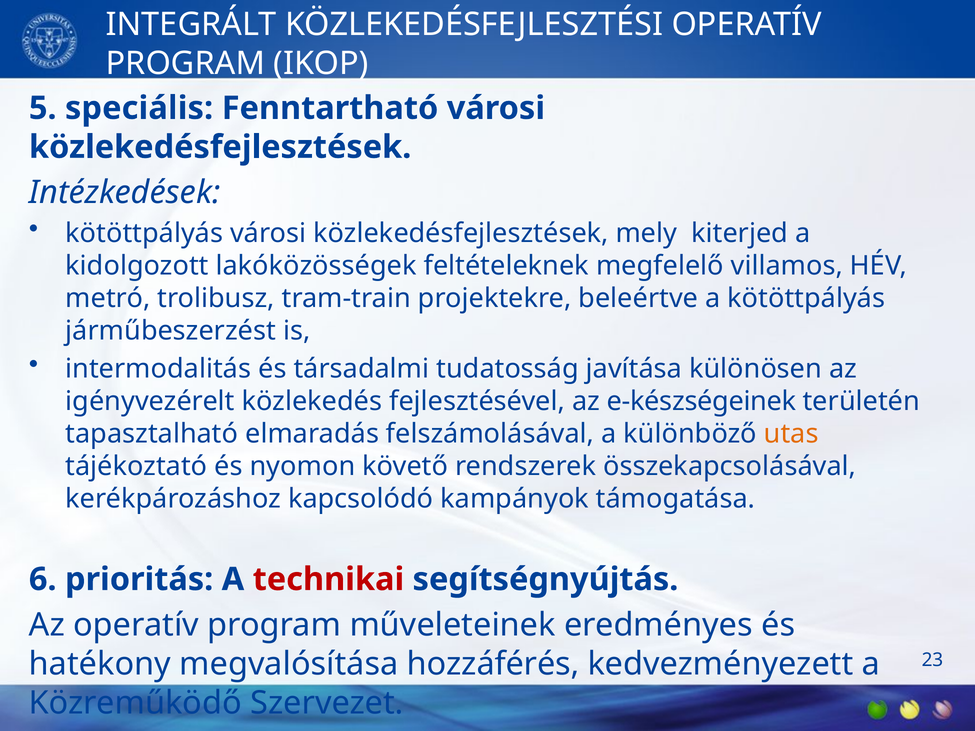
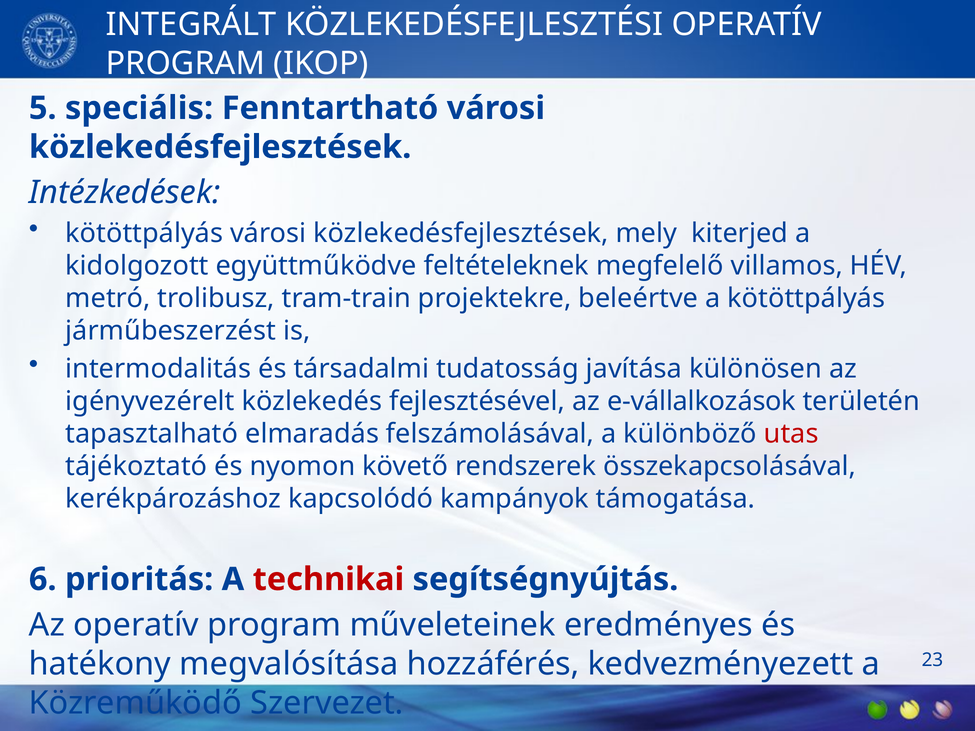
lakóközösségek: lakóközösségek -> együttműködve (316, 266)
e-készségeinek: e-készségeinek -> e-vállalkozások (702, 401)
utas colour: orange -> red (791, 434)
